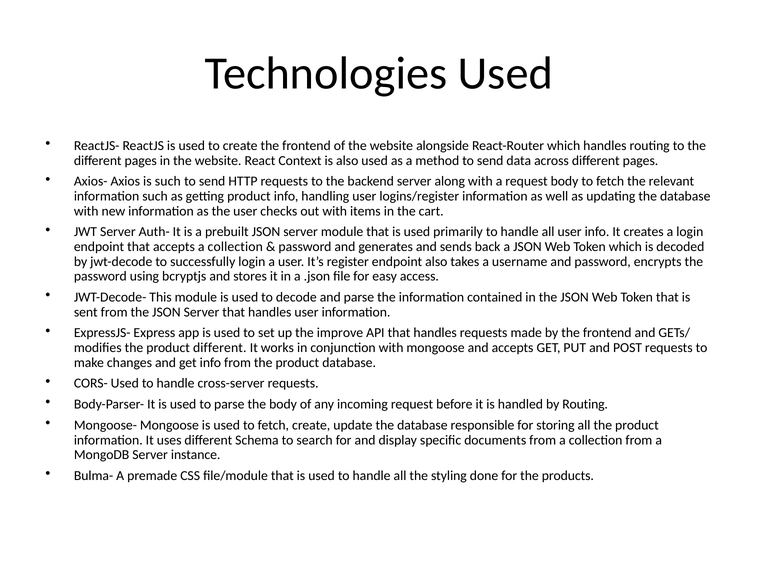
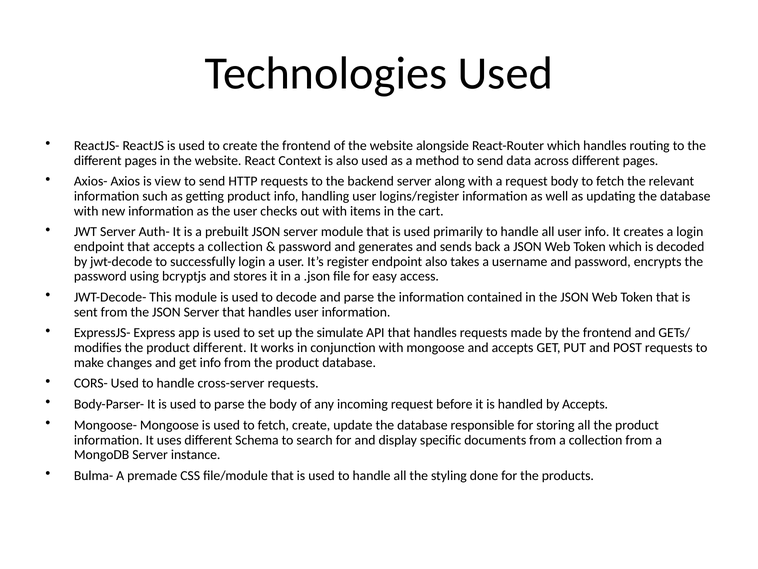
is such: such -> view (168, 181)
improve: improve -> simulate (340, 333)
by Routing: Routing -> Accepts (585, 404)
